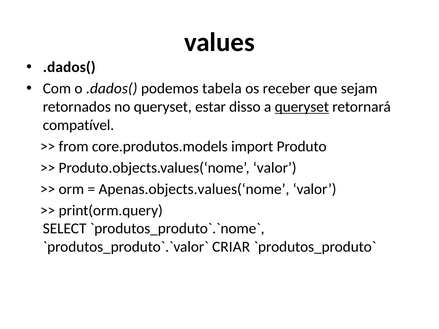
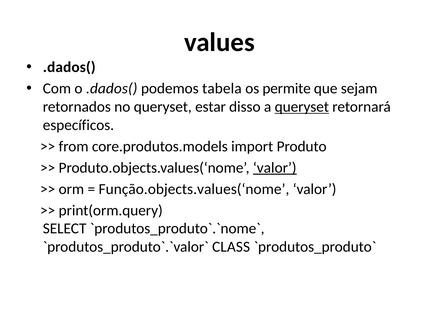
receber: receber -> permite (287, 89)
compatível: compatível -> específicos (78, 125)
valor underline: none -> present (275, 168)
Apenas.objects.values(‘nome: Apenas.objects.values(‘nome -> Função.objects.values(‘nome (194, 189)
CRIAR: CRIAR -> CLASS (231, 247)
